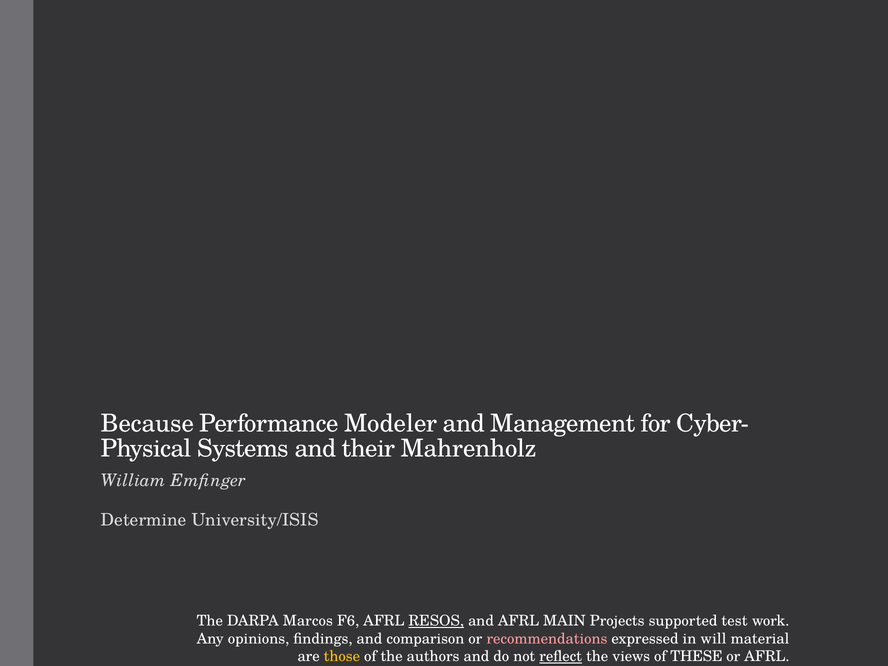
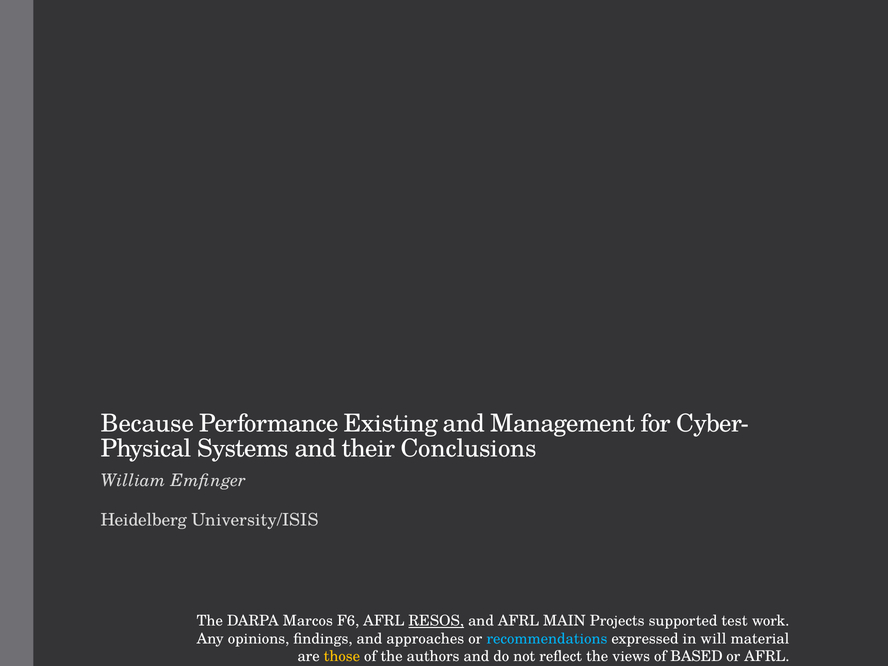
Modeler: Modeler -> Existing (391, 423)
Mahrenholz: Mahrenholz -> Conclusions (469, 449)
Determine: Determine -> Heidelberg (144, 520)
comparison: comparison -> approaches (425, 639)
recommendations colour: pink -> light blue (547, 639)
reﬂect underline: present -> none (561, 657)
THESE: THESE -> BASED (697, 657)
